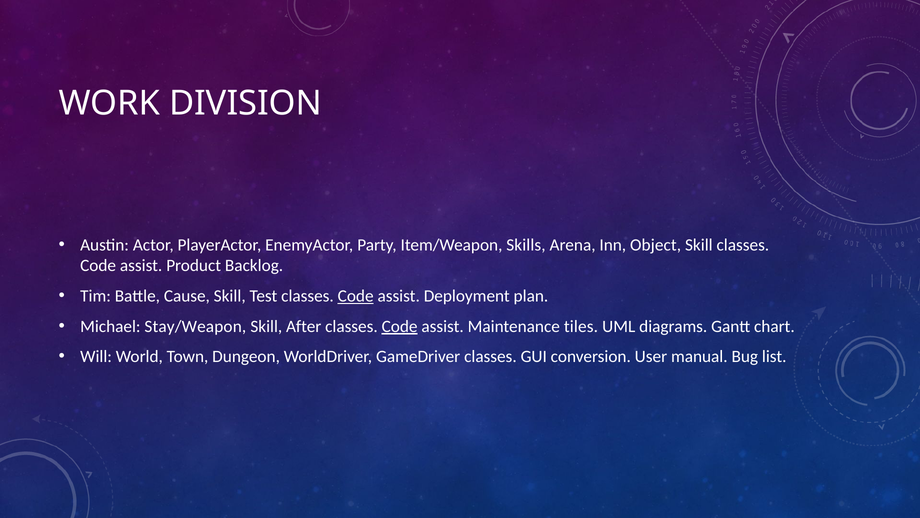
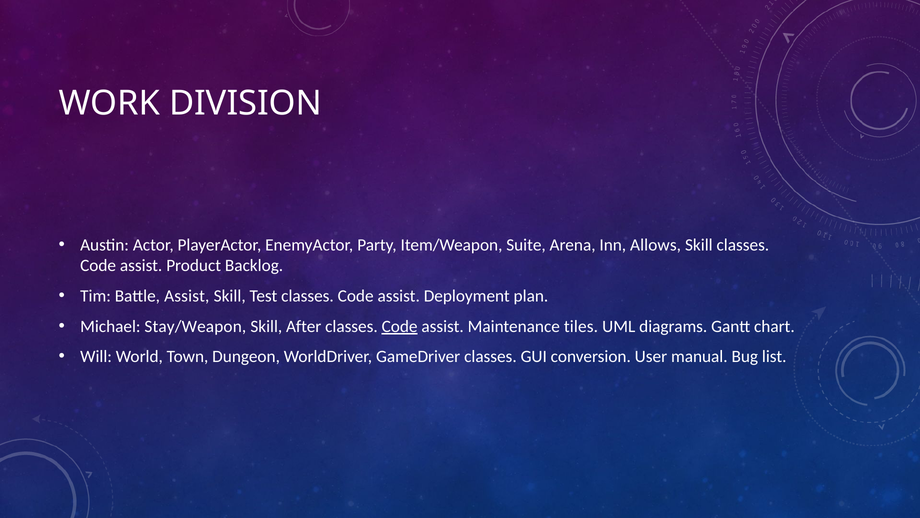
Skills: Skills -> Suite (526, 245)
Object: Object -> Allows (656, 245)
Battle Cause: Cause -> Assist (187, 296)
Code underline: present -> none (356, 296)
